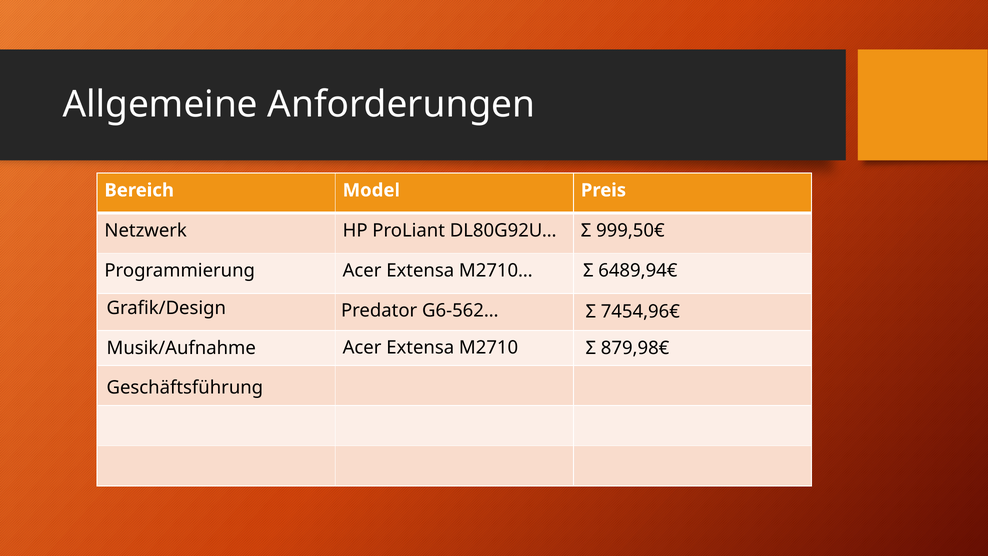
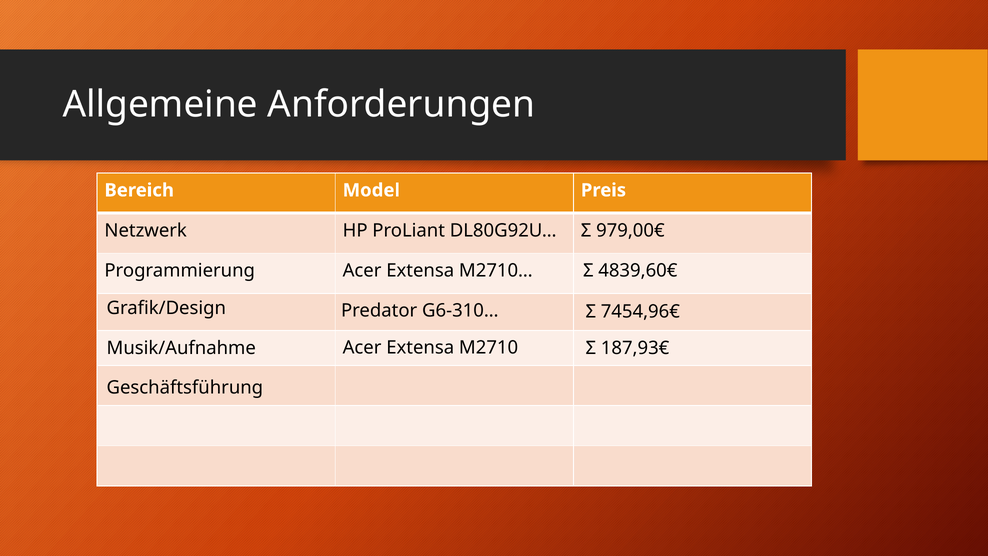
999,50€: 999,50€ -> 979,00€ (630, 230)
6489,94€: 6489,94€ -> 4839,60€ (638, 271)
G6-562…: G6-562… -> G6-310… (460, 311)
879,98€: 879,98€ -> 187,93€ (635, 348)
